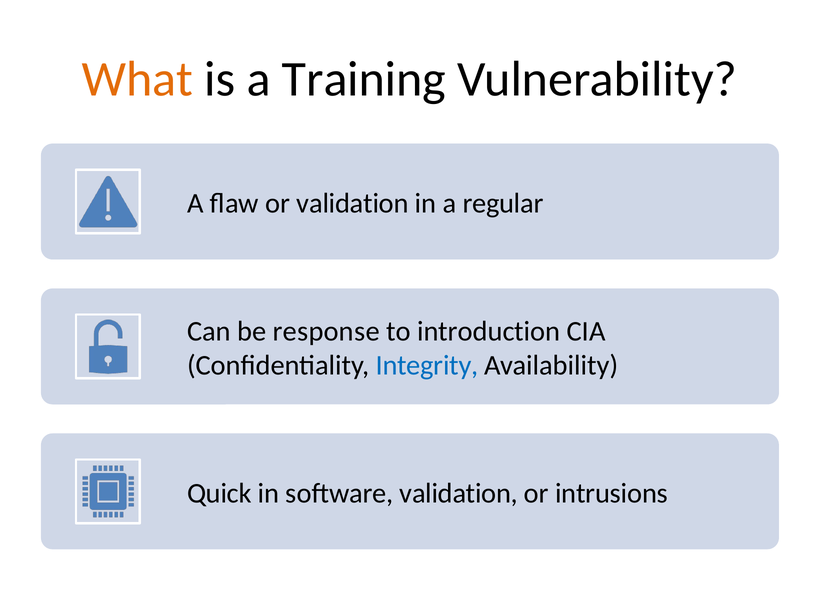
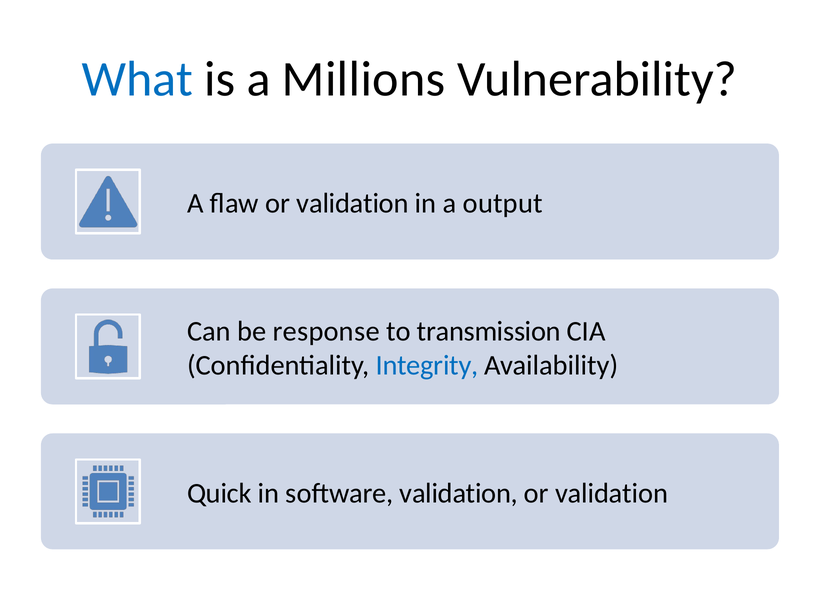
What colour: orange -> blue (137, 79)
Training: Training -> Millions (364, 79)
regular: regular -> output (503, 204)
introduction: introduction -> transmission (489, 331)
intrusions: intrusions -> validation (612, 493)
